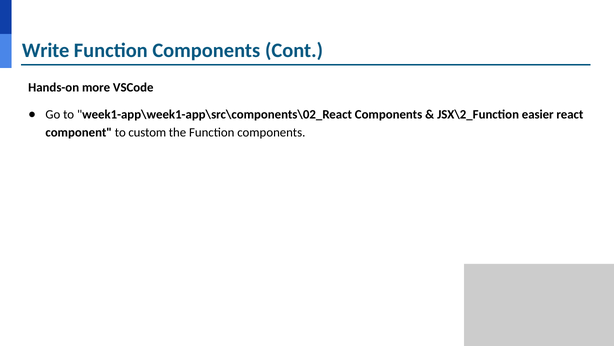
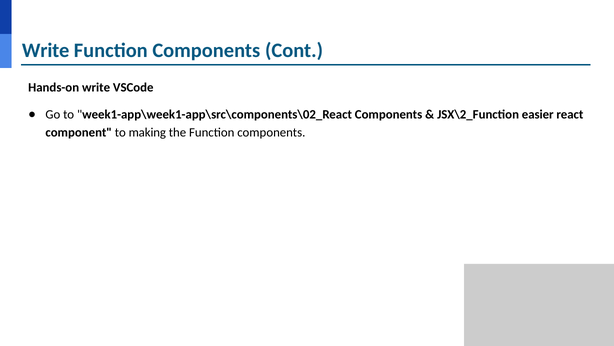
Hands-on more: more -> write (96, 88)
custom: custom -> making (147, 132)
